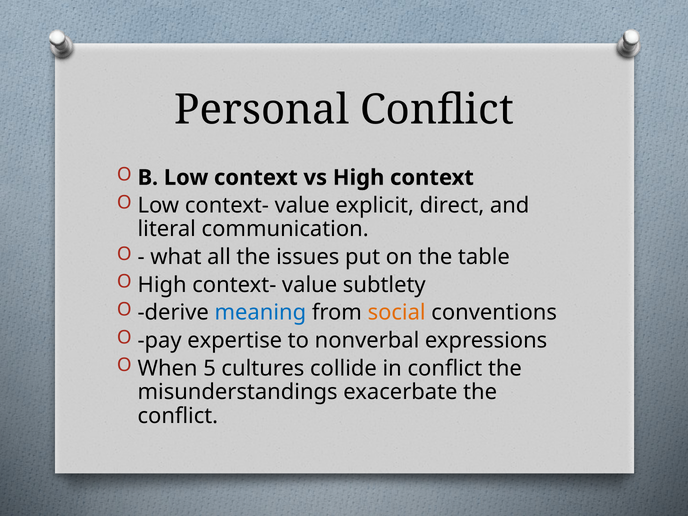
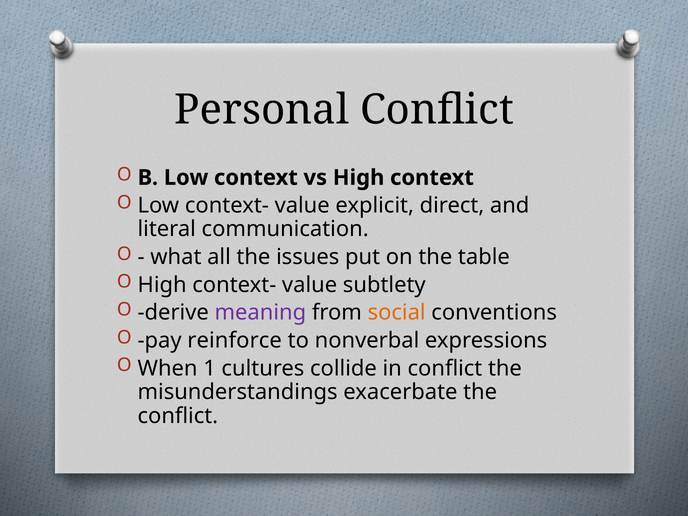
meaning colour: blue -> purple (260, 313)
expertise: expertise -> reinforce (235, 341)
5: 5 -> 1 (210, 368)
